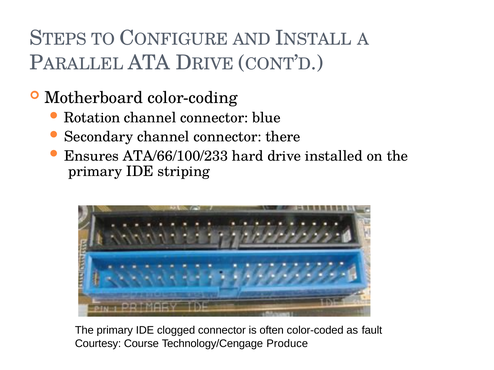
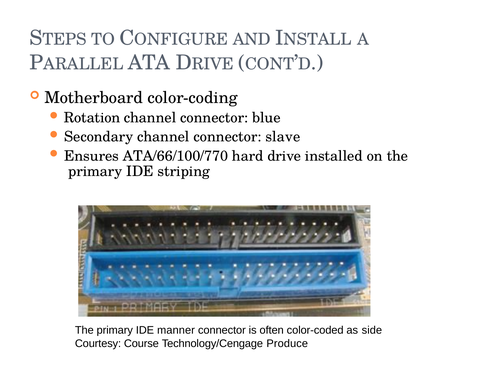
there: there -> slave (283, 137)
ATA/66/100/233: ATA/66/100/233 -> ATA/66/100/770 (175, 156)
clogged: clogged -> manner (176, 331)
fault: fault -> side (372, 331)
